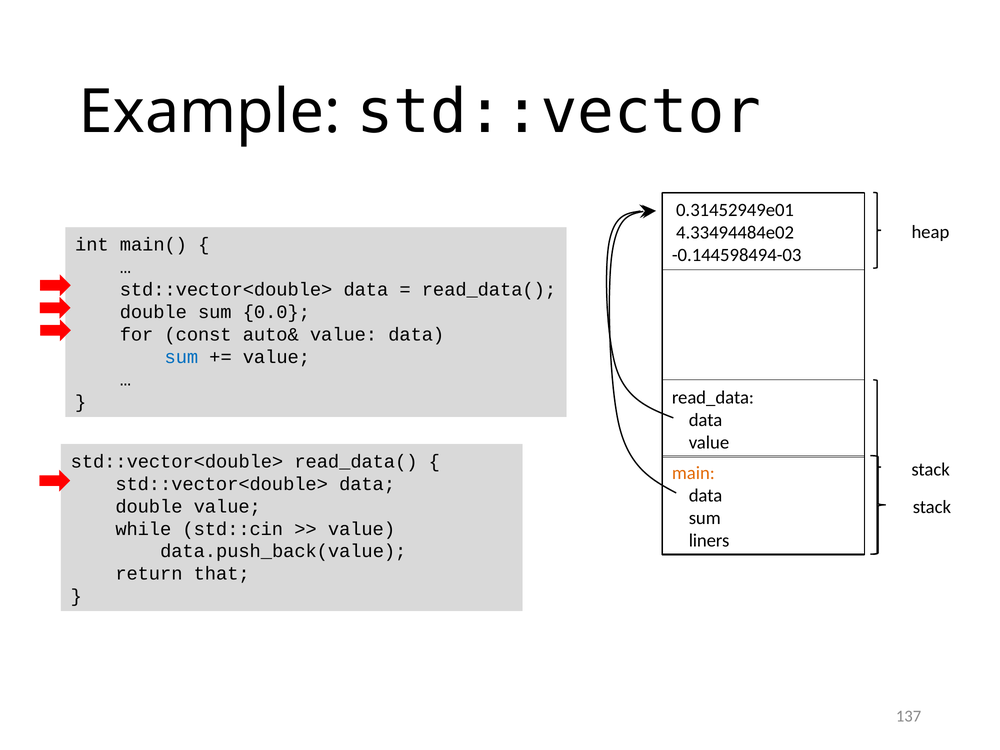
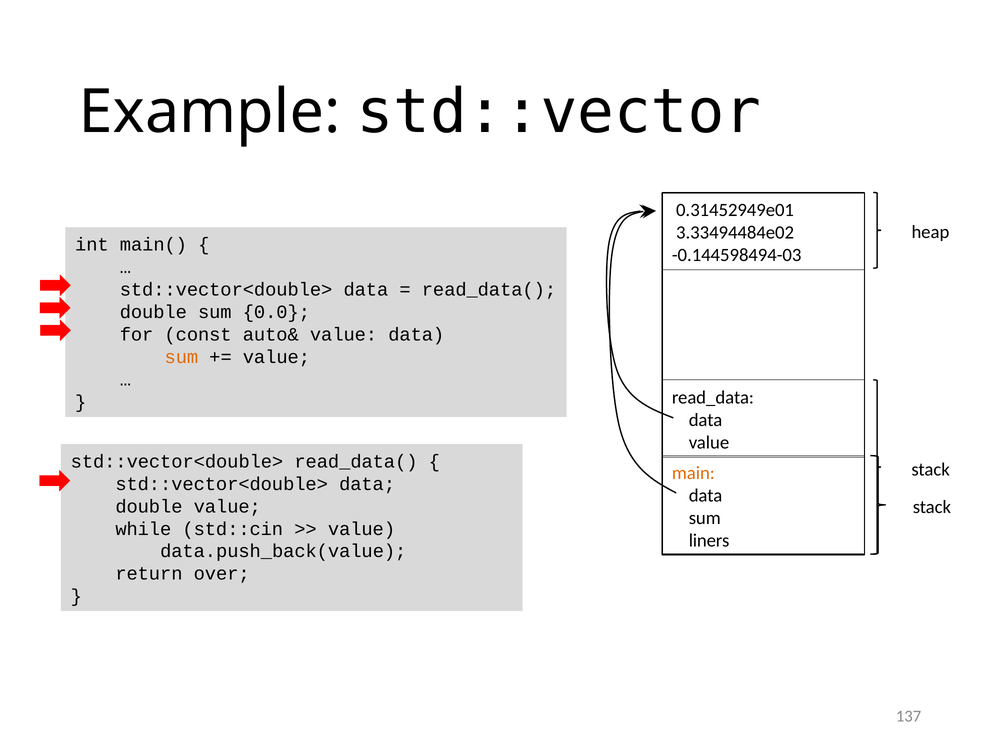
4.33494484e02: 4.33494484e02 -> 3.33494484e02 (735, 232)
sum colour: blue -> orange (181, 357)
that: that -> over (222, 574)
